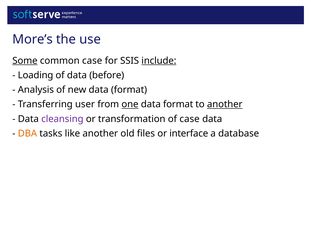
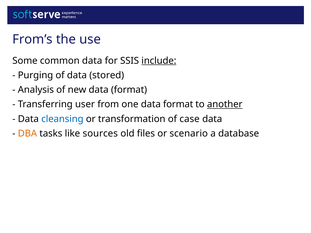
More’s: More’s -> From’s (33, 39)
Some underline: present -> none (25, 61)
common case: case -> data (92, 61)
Loading: Loading -> Purging (35, 75)
before: before -> stored (107, 75)
one underline: present -> none (130, 104)
cleansing colour: purple -> blue (62, 119)
like another: another -> sources (100, 134)
interface: interface -> scenario (189, 134)
